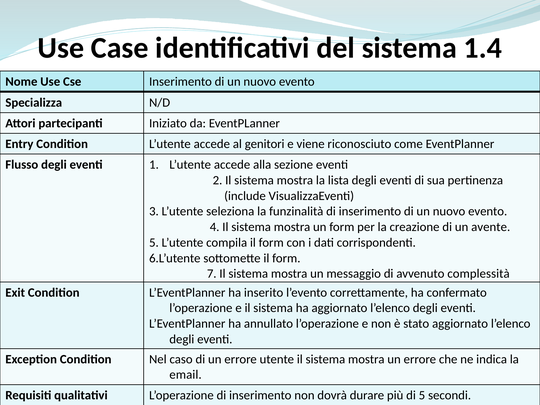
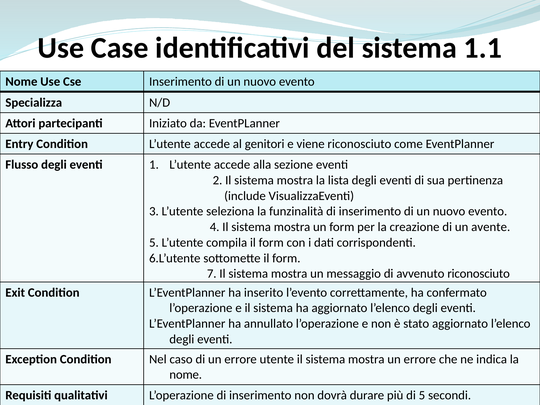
1.4: 1.4 -> 1.1 (483, 48)
avvenuto complessità: complessità -> riconosciuto (479, 274)
email: email -> nome (186, 375)
